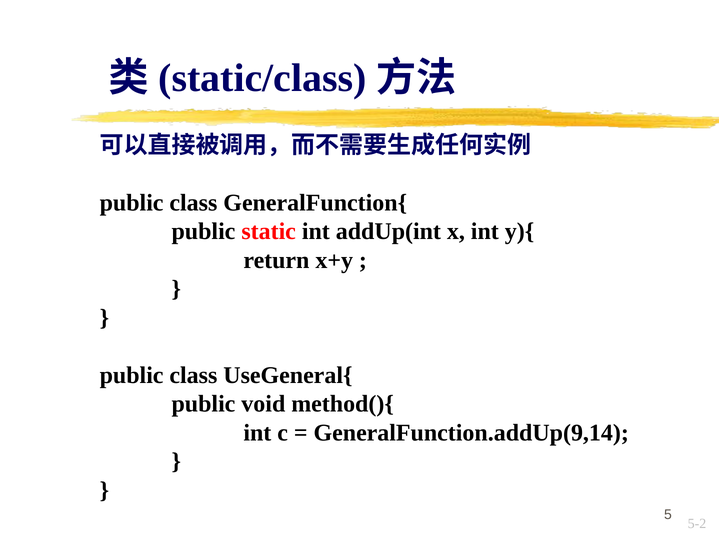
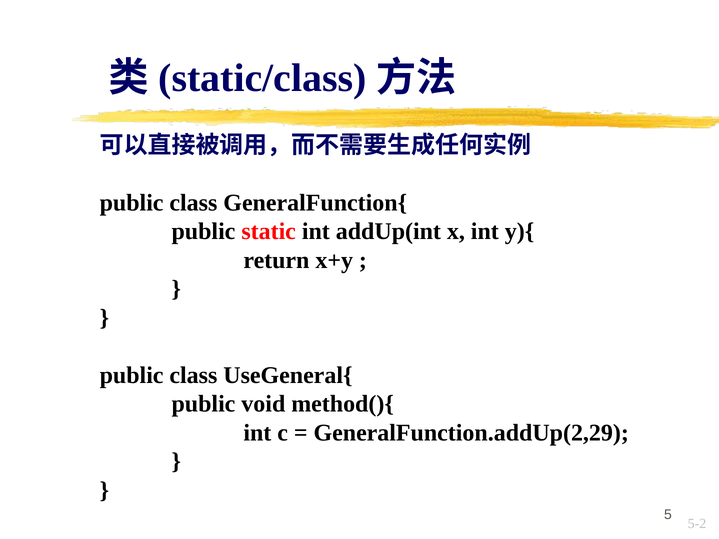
GeneralFunction.addUp(9,14: GeneralFunction.addUp(9,14 -> GeneralFunction.addUp(2,29 (471, 433)
